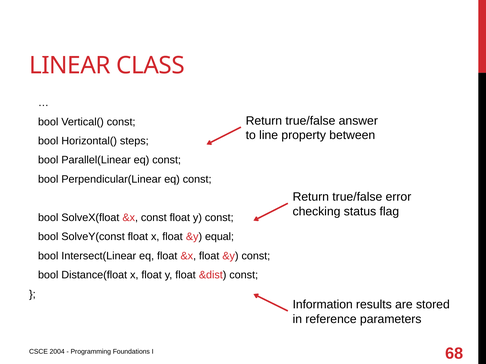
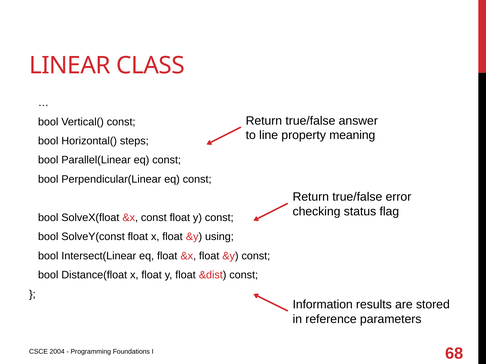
between: between -> meaning (352, 135)
equal: equal -> using (219, 237)
